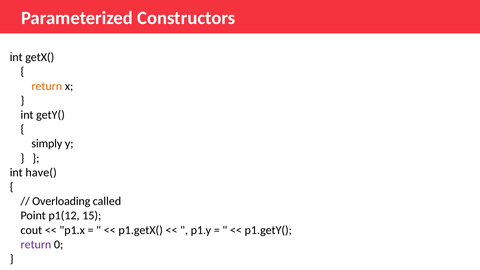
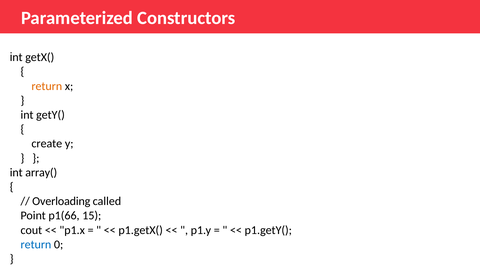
simply: simply -> create (47, 144)
have(: have( -> array( (41, 172)
p1(12: p1(12 -> p1(66 (64, 216)
return colour: purple -> blue (36, 244)
